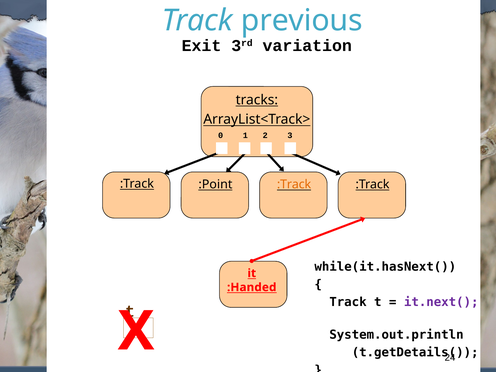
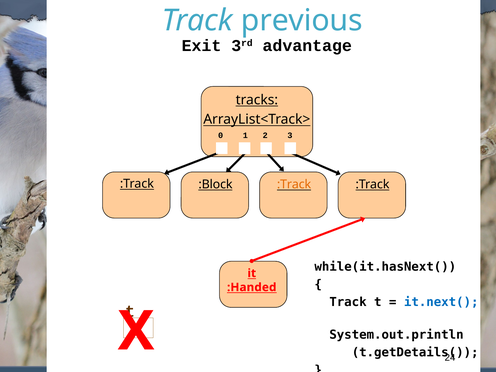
variation: variation -> advantage (307, 46)
:Point: :Point -> :Block (216, 184)
it.next( colour: purple -> blue (441, 302)
